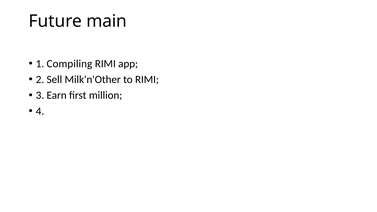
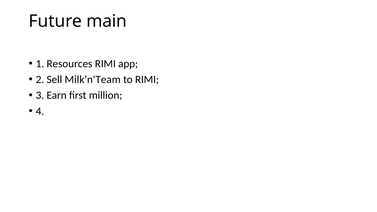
Compiling: Compiling -> Resources (69, 64)
Milk'n'Other: Milk'n'Other -> Milk'n'Team (93, 80)
